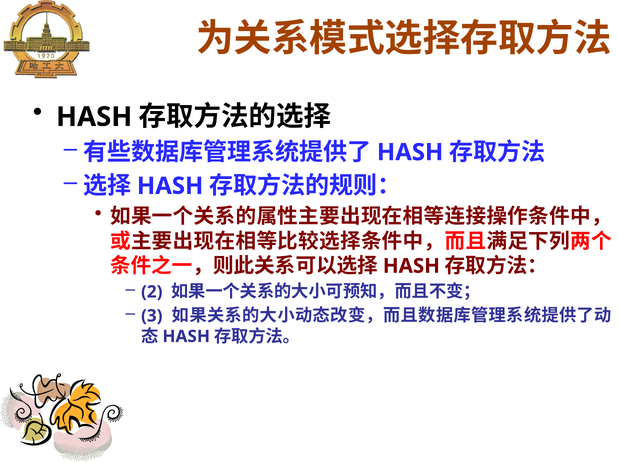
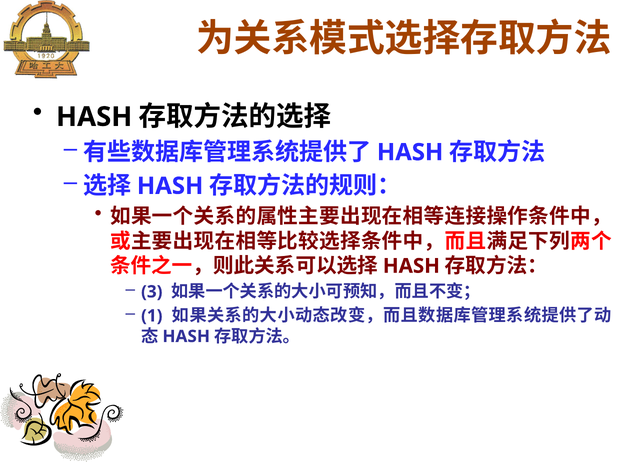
2: 2 -> 3 (152, 292)
3: 3 -> 1 (152, 316)
